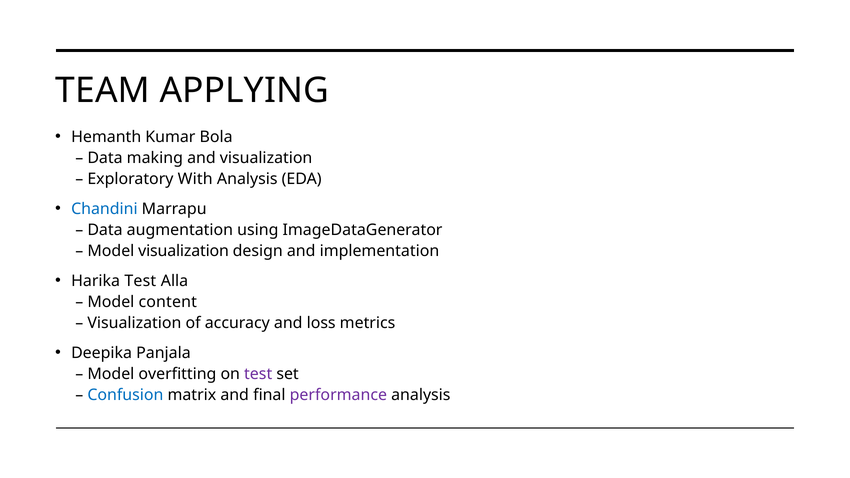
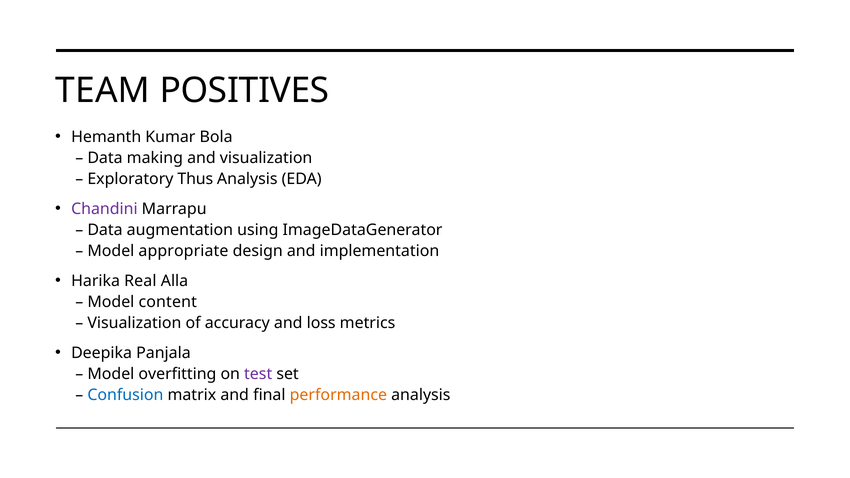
APPLYING: APPLYING -> POSITIVES (244, 91)
With: With -> Thus (195, 179)
Chandini colour: blue -> purple (104, 209)
Model visualization: visualization -> appropriate (183, 251)
Harika Test: Test -> Real (140, 281)
performance colour: purple -> orange (338, 395)
